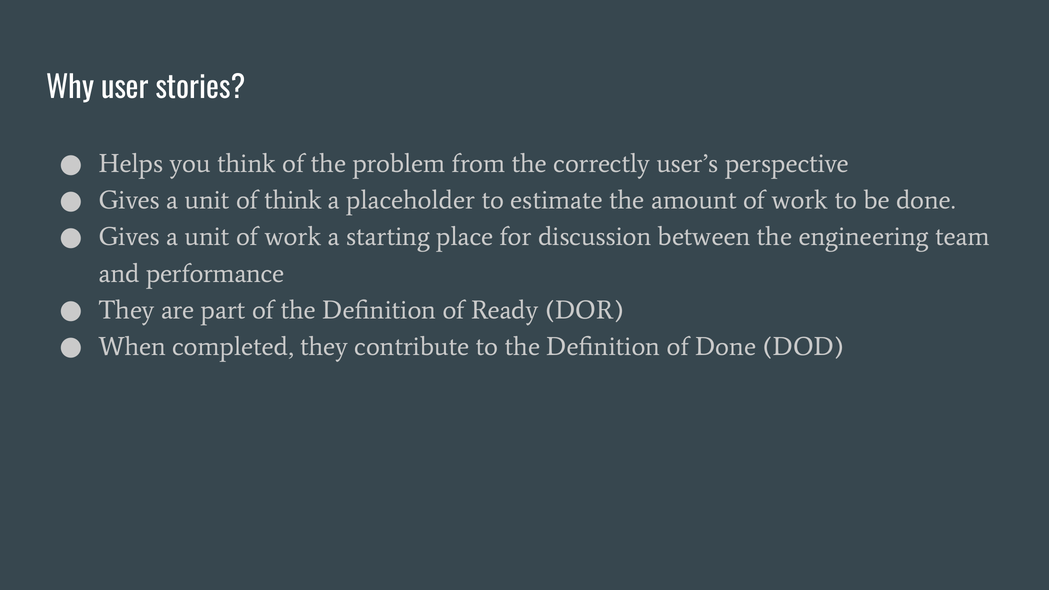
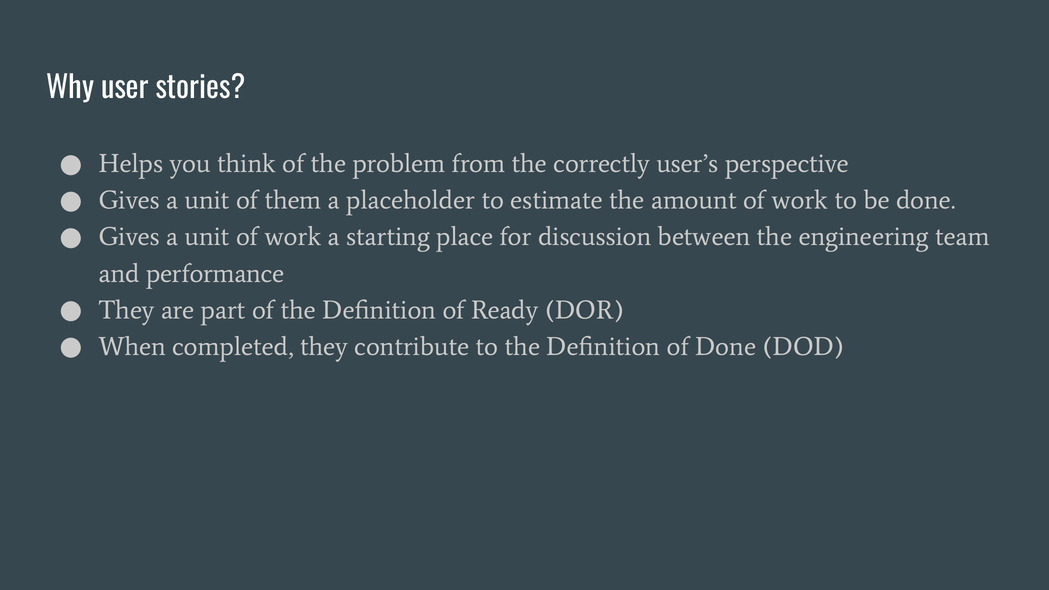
of think: think -> them (293, 200)
